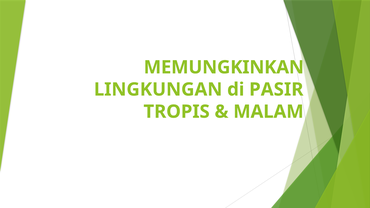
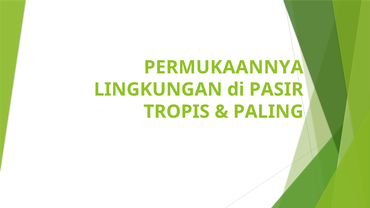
MEMUNGKINKAN: MEMUNGKINKAN -> PERMUKAANNYA (224, 67)
MALAM: MALAM -> PALING (268, 112)
